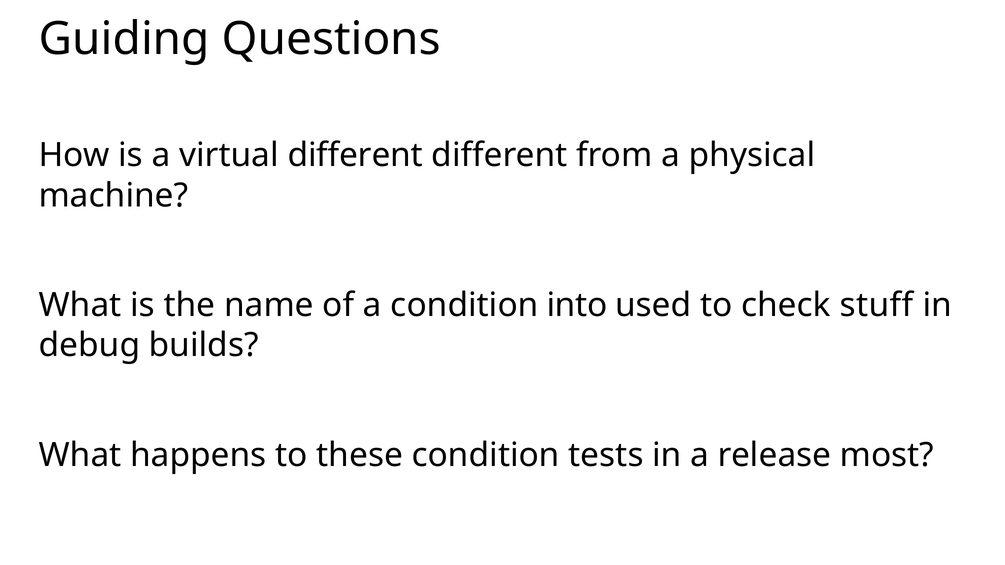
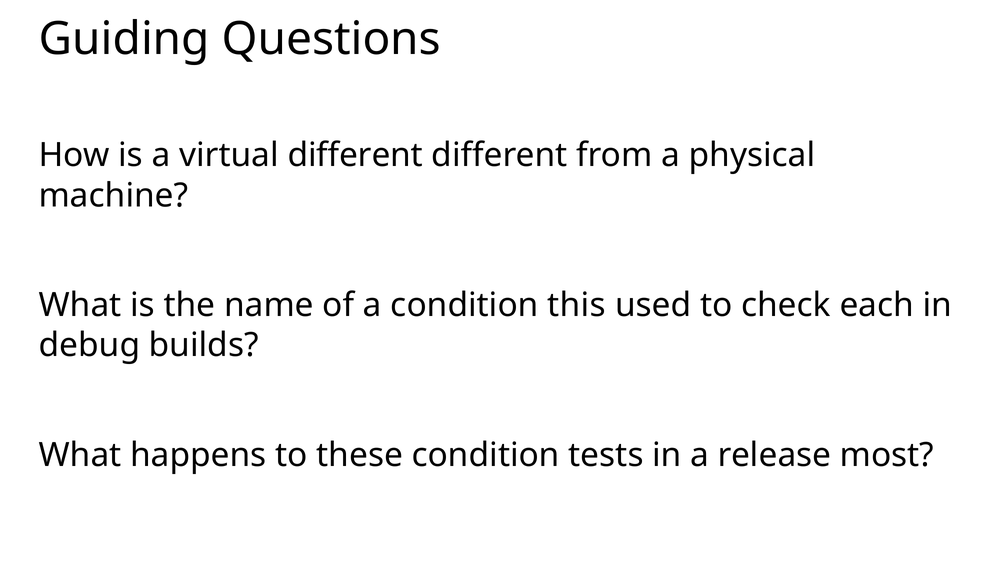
into: into -> this (577, 305)
stuff: stuff -> each (877, 305)
